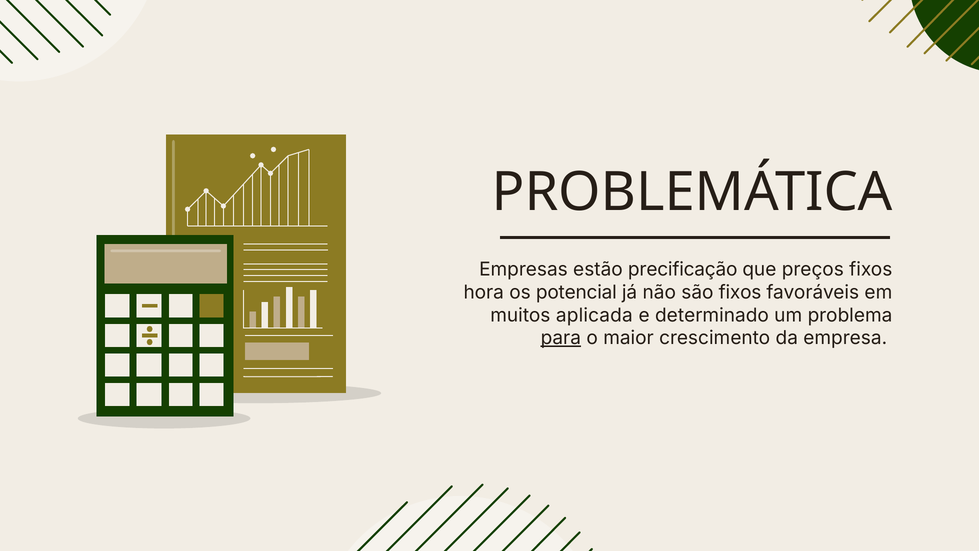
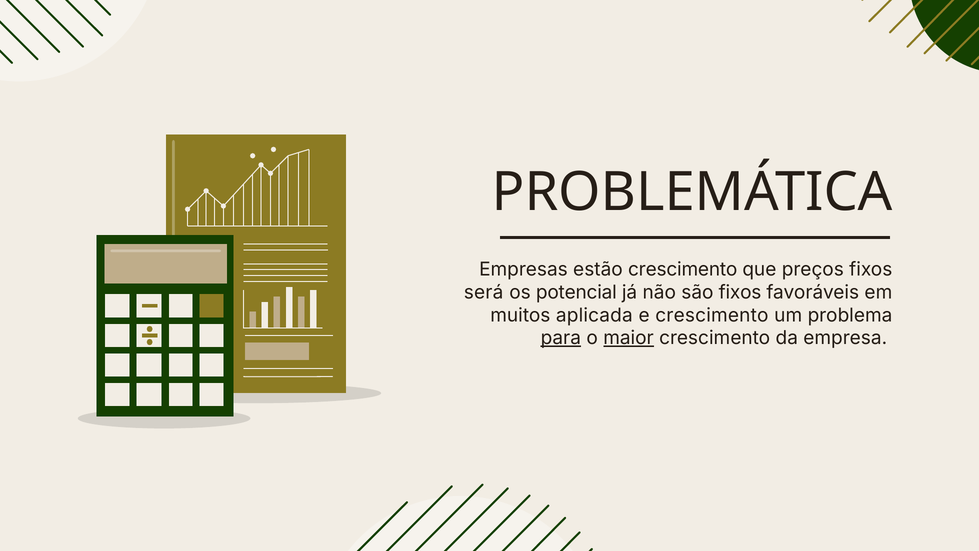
estão precificação: precificação -> crescimento (683, 269)
hora: hora -> será (484, 292)
e determinado: determinado -> crescimento (712, 315)
maior underline: none -> present (629, 338)
